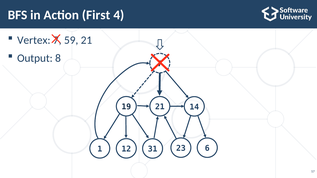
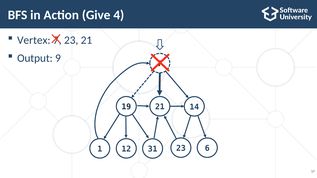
First: First -> Give (96, 15)
59: 59 -> 23 (71, 40)
8: 8 -> 9 (58, 58)
